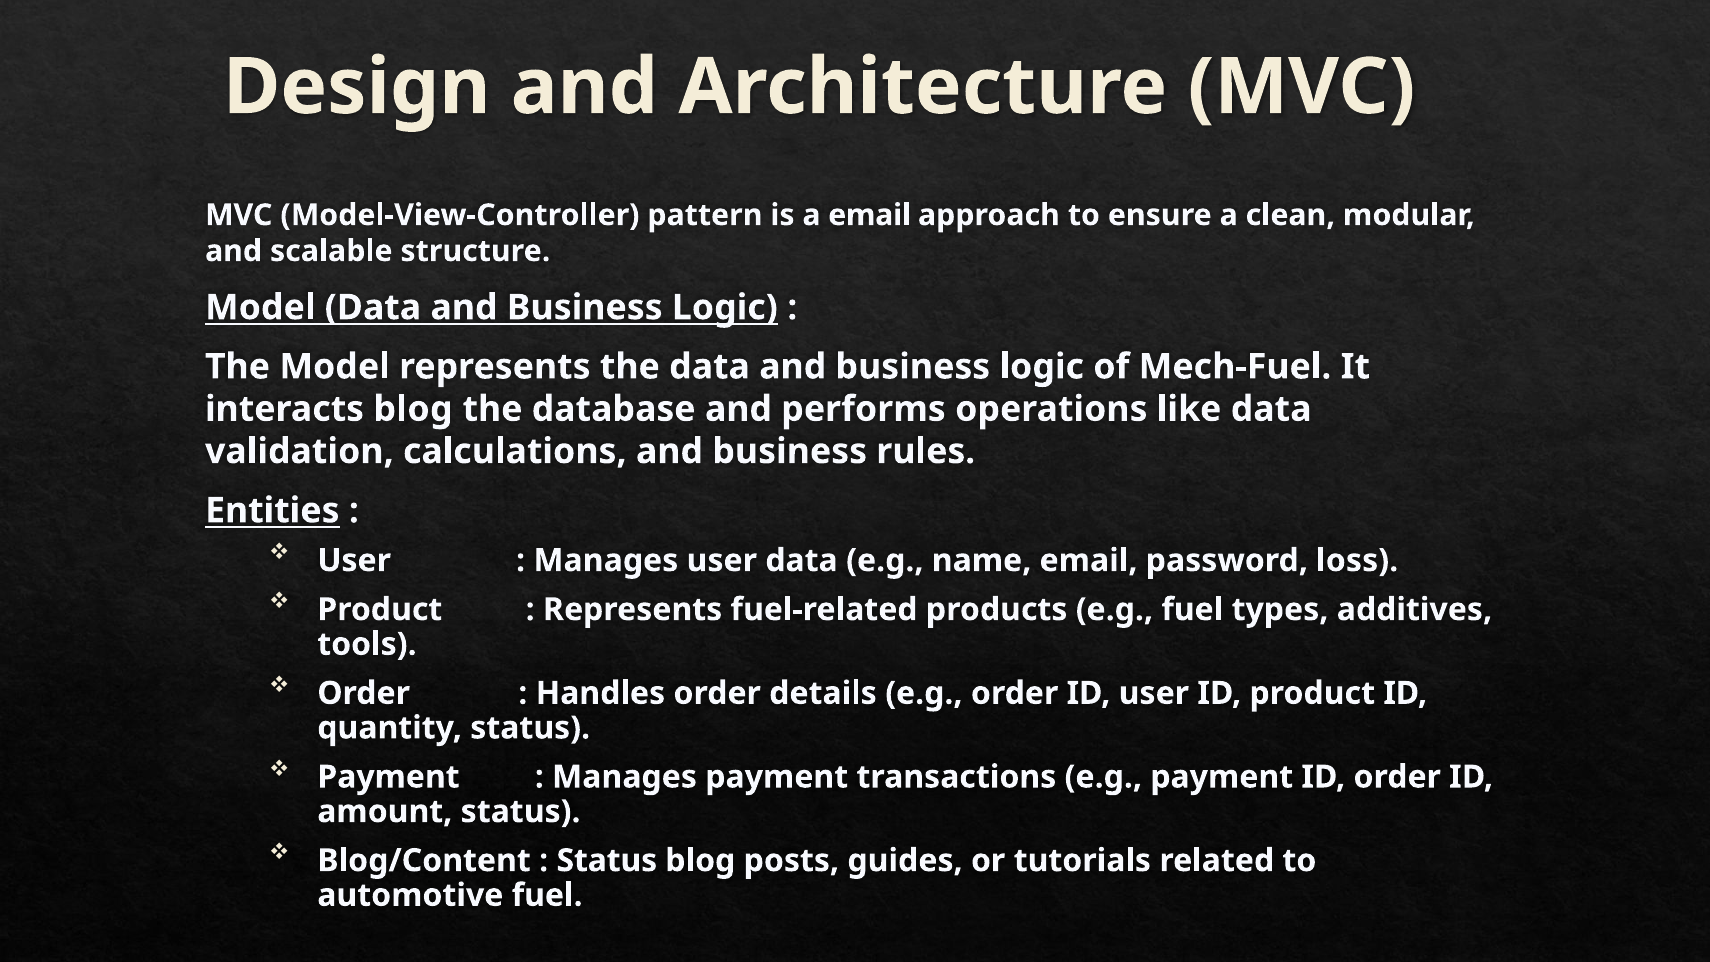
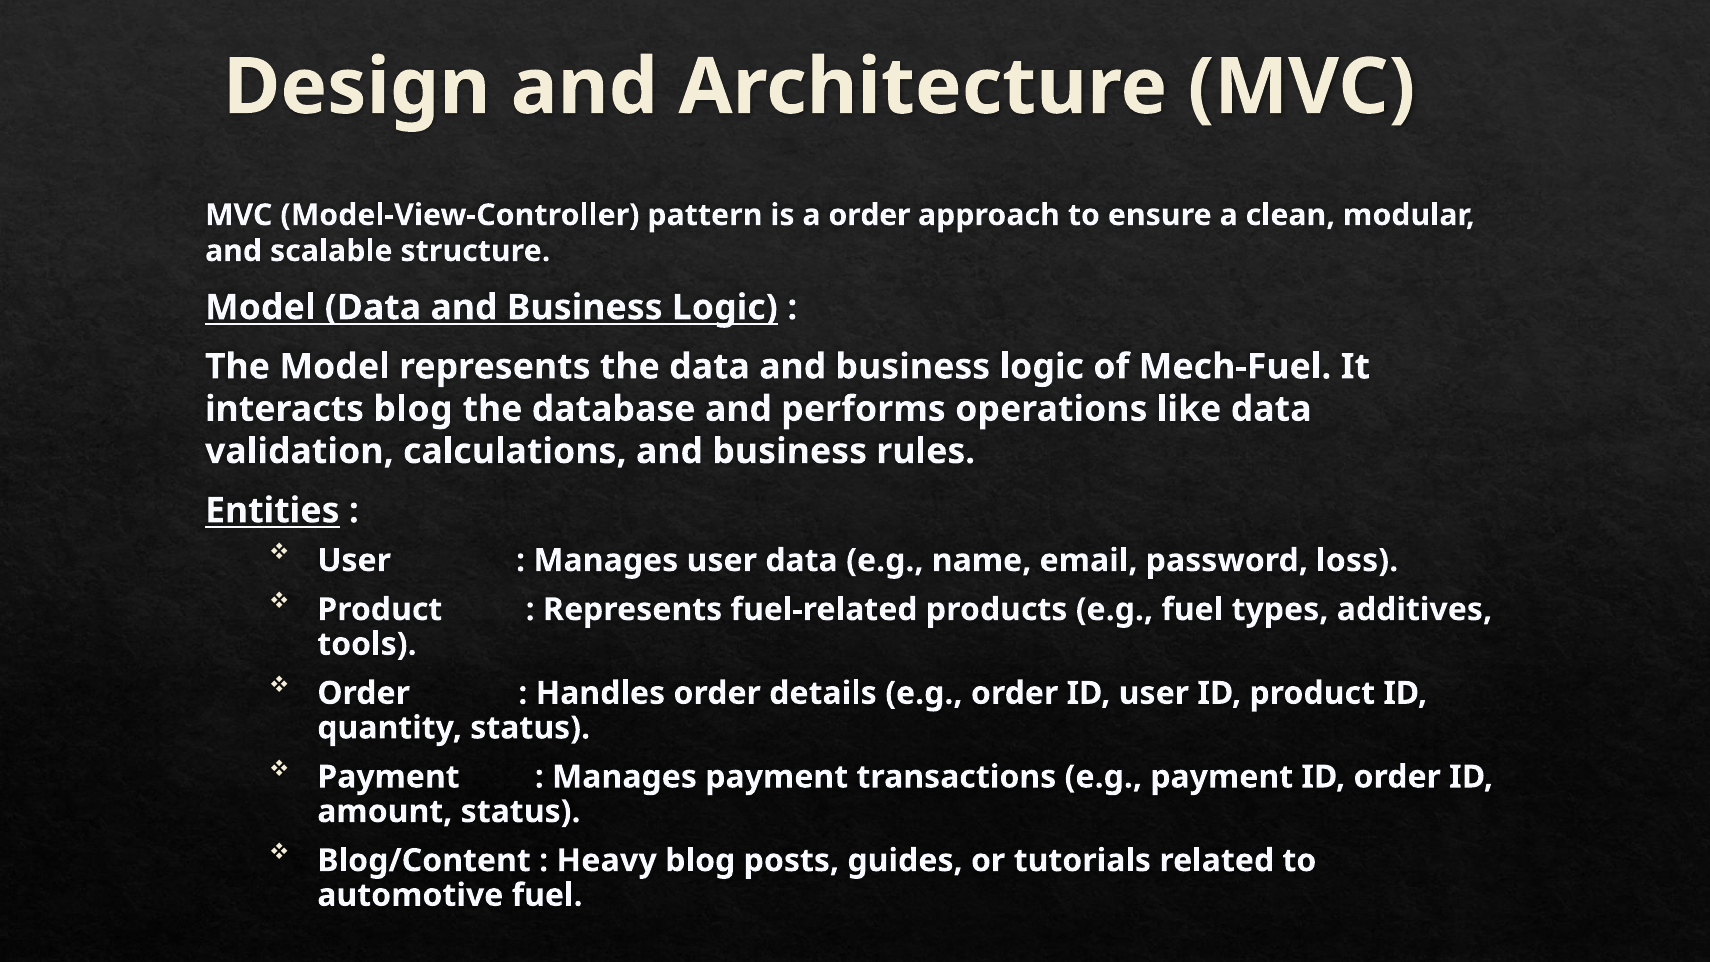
a email: email -> order (869, 215)
Status: Status -> Heavy (607, 861)
